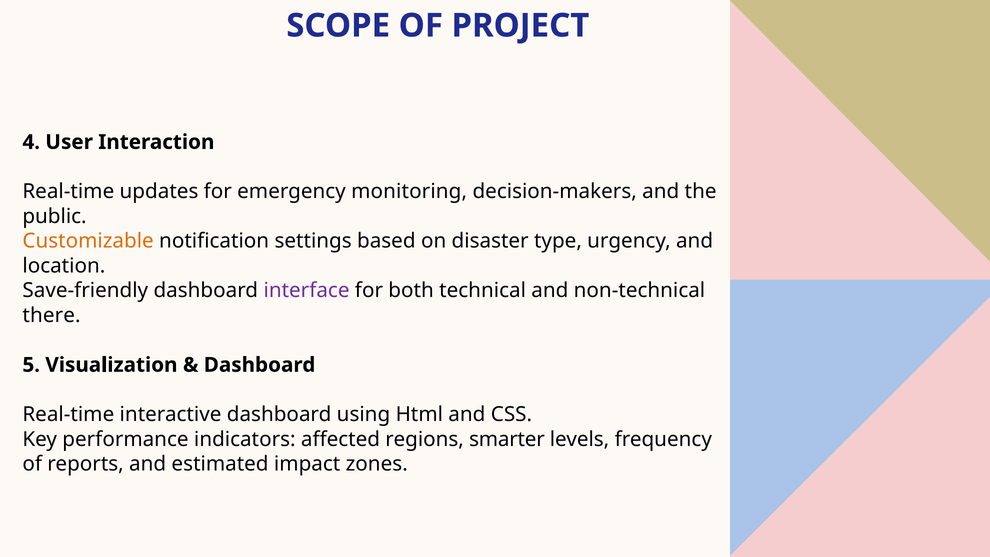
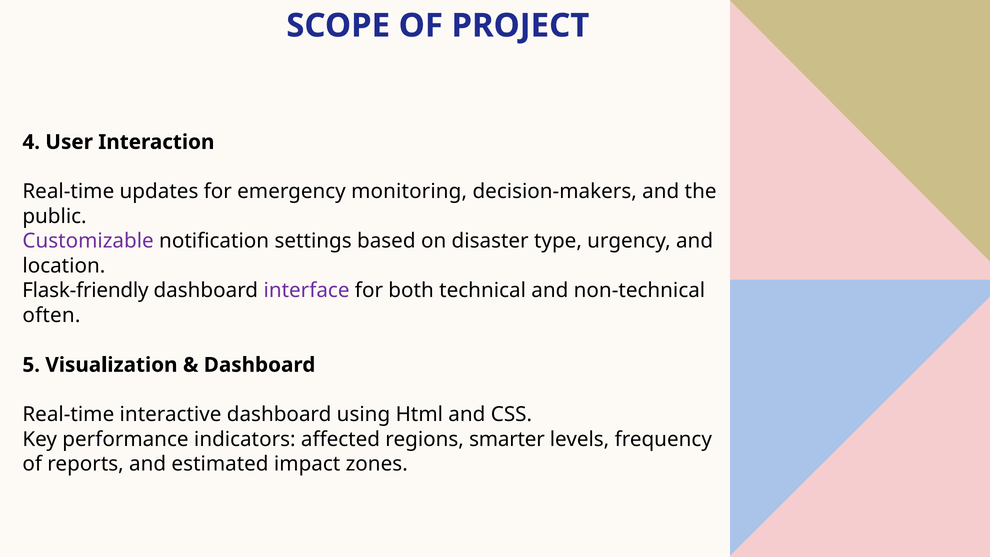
Customizable colour: orange -> purple (88, 241)
Save-friendly: Save-friendly -> Flask-friendly (85, 291)
there: there -> often (51, 315)
